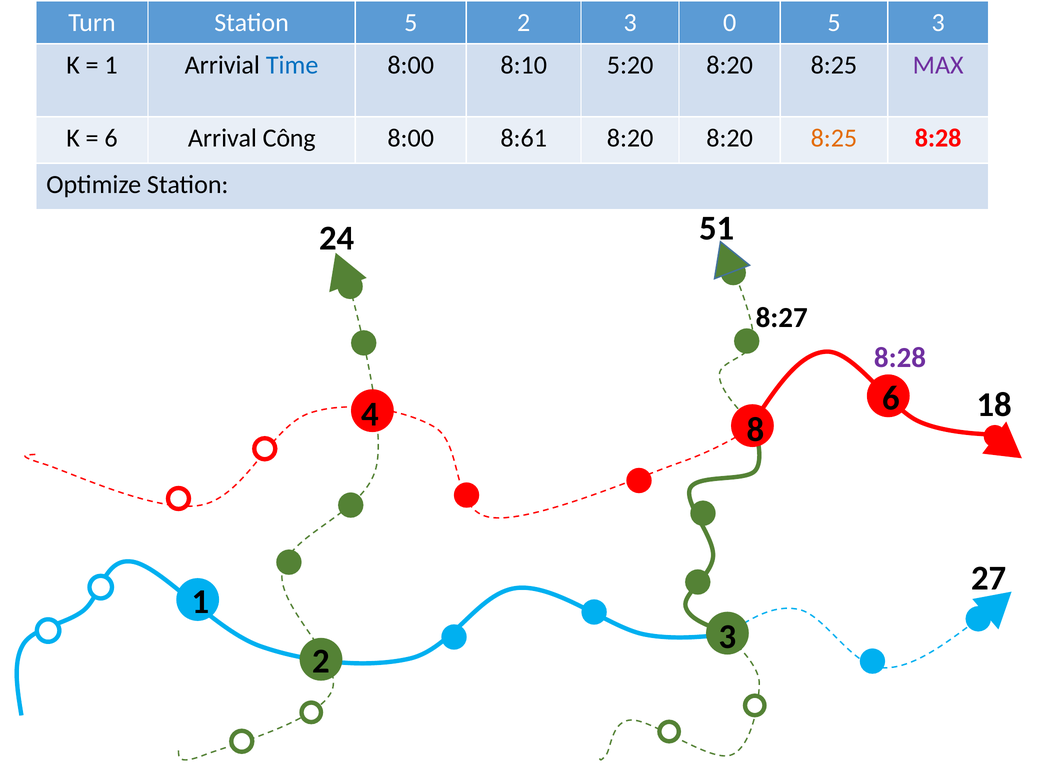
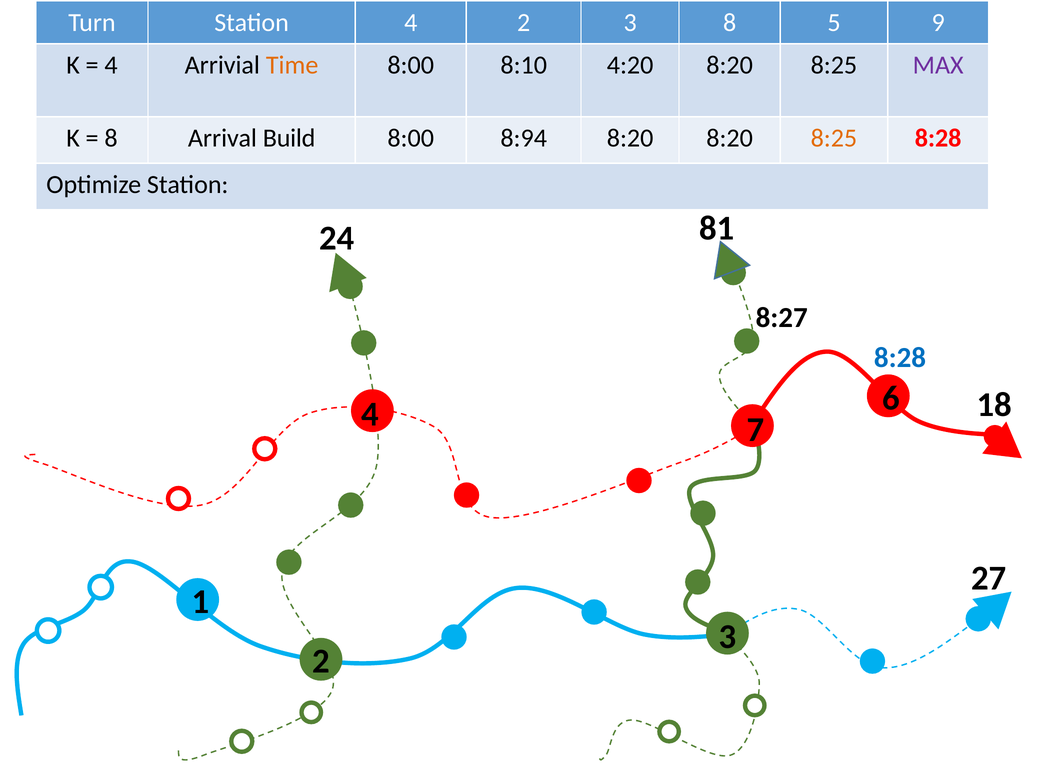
Station 5: 5 -> 4 (411, 23)
3 0: 0 -> 8 (730, 23)
5 3: 3 -> 9 (938, 23)
1: 1 -> 4 (111, 65)
Time colour: blue -> orange (292, 65)
5:20: 5:20 -> 4:20 (630, 65)
6: 6 -> 8 (111, 138)
Công: Công -> Build (289, 138)
8:61: 8:61 -> 8:94 (524, 138)
51: 51 -> 81 (717, 228)
8:28 colour: purple -> blue (900, 357)
8: 8 -> 7 (755, 429)
